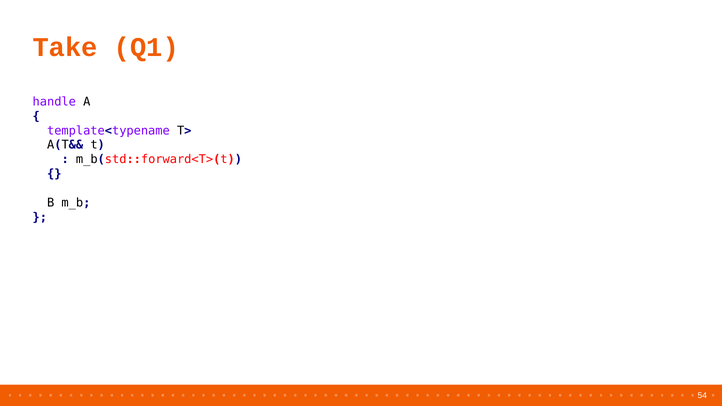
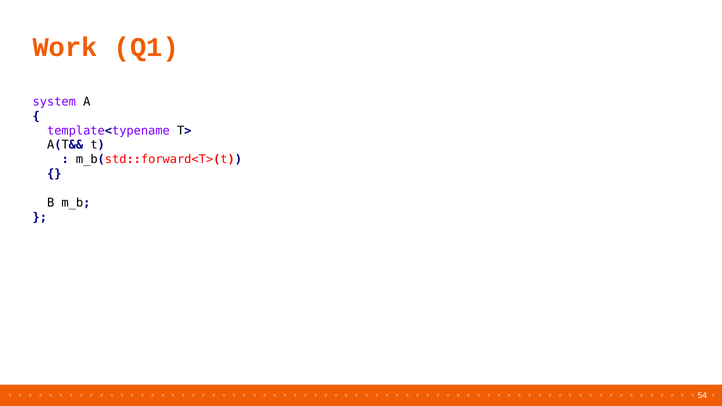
Take: Take -> Work (65, 47)
handle: handle -> system (54, 102)
